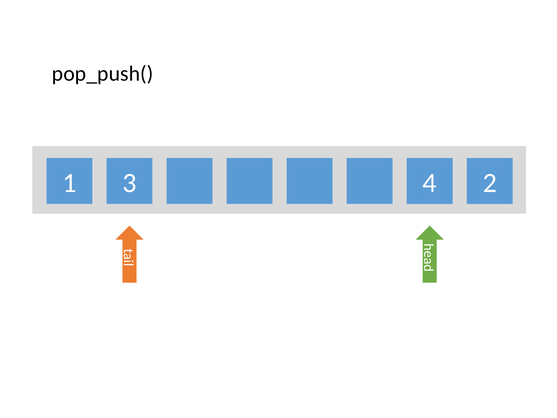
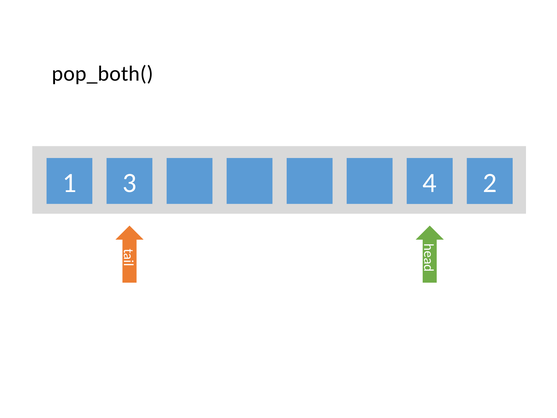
pop_push(: pop_push( -> pop_both( (103, 74)
